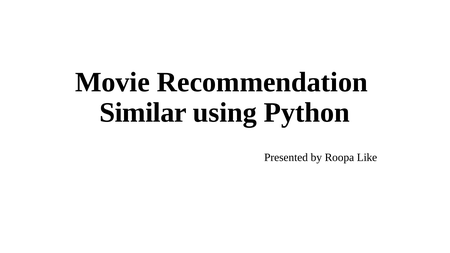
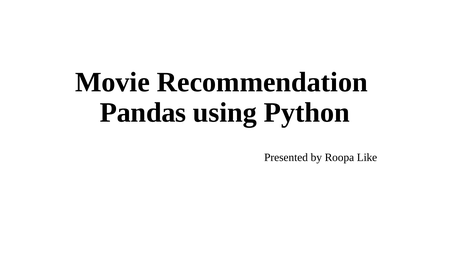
Similar: Similar -> Pandas (143, 112)
